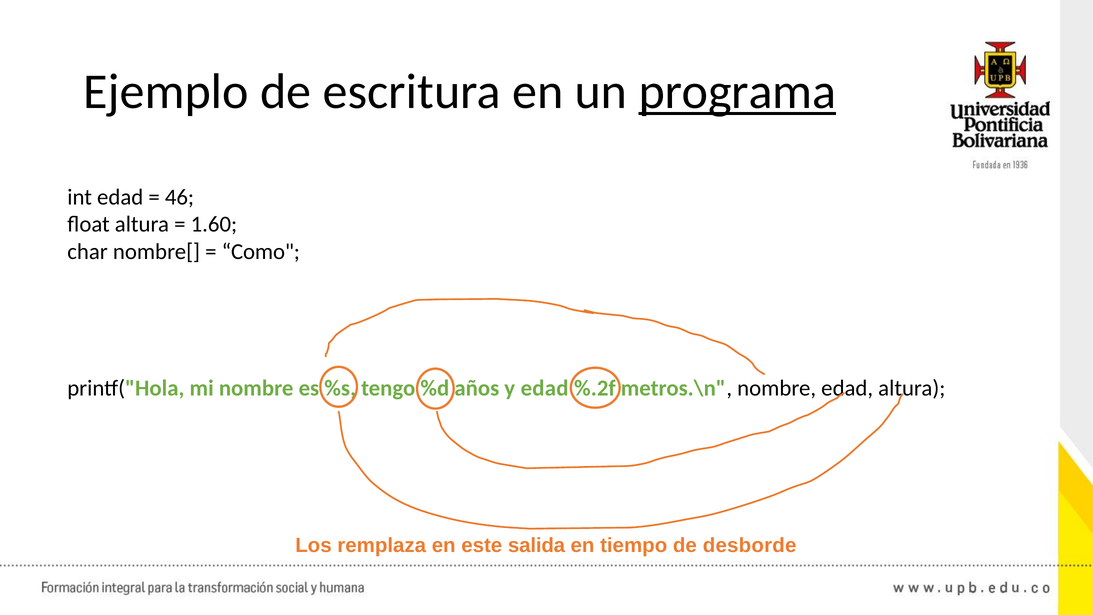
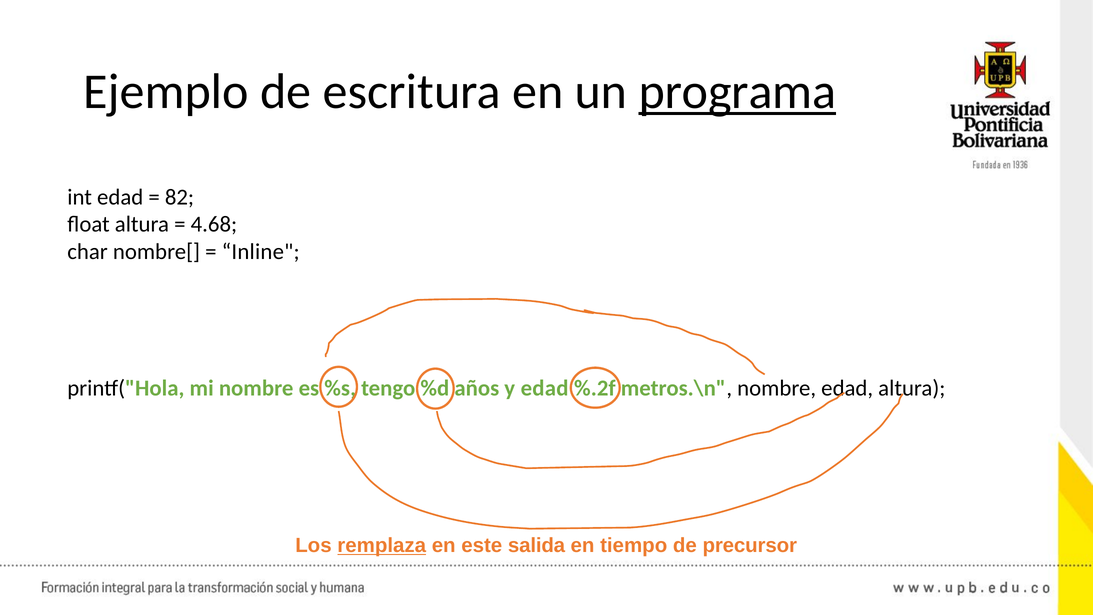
46: 46 -> 82 (180, 197)
1.60: 1.60 -> 4.68 (214, 224)
Como: Como -> Inline (261, 252)
remplaza underline: none -> present (382, 546)
desborde: desborde -> precursor (750, 546)
